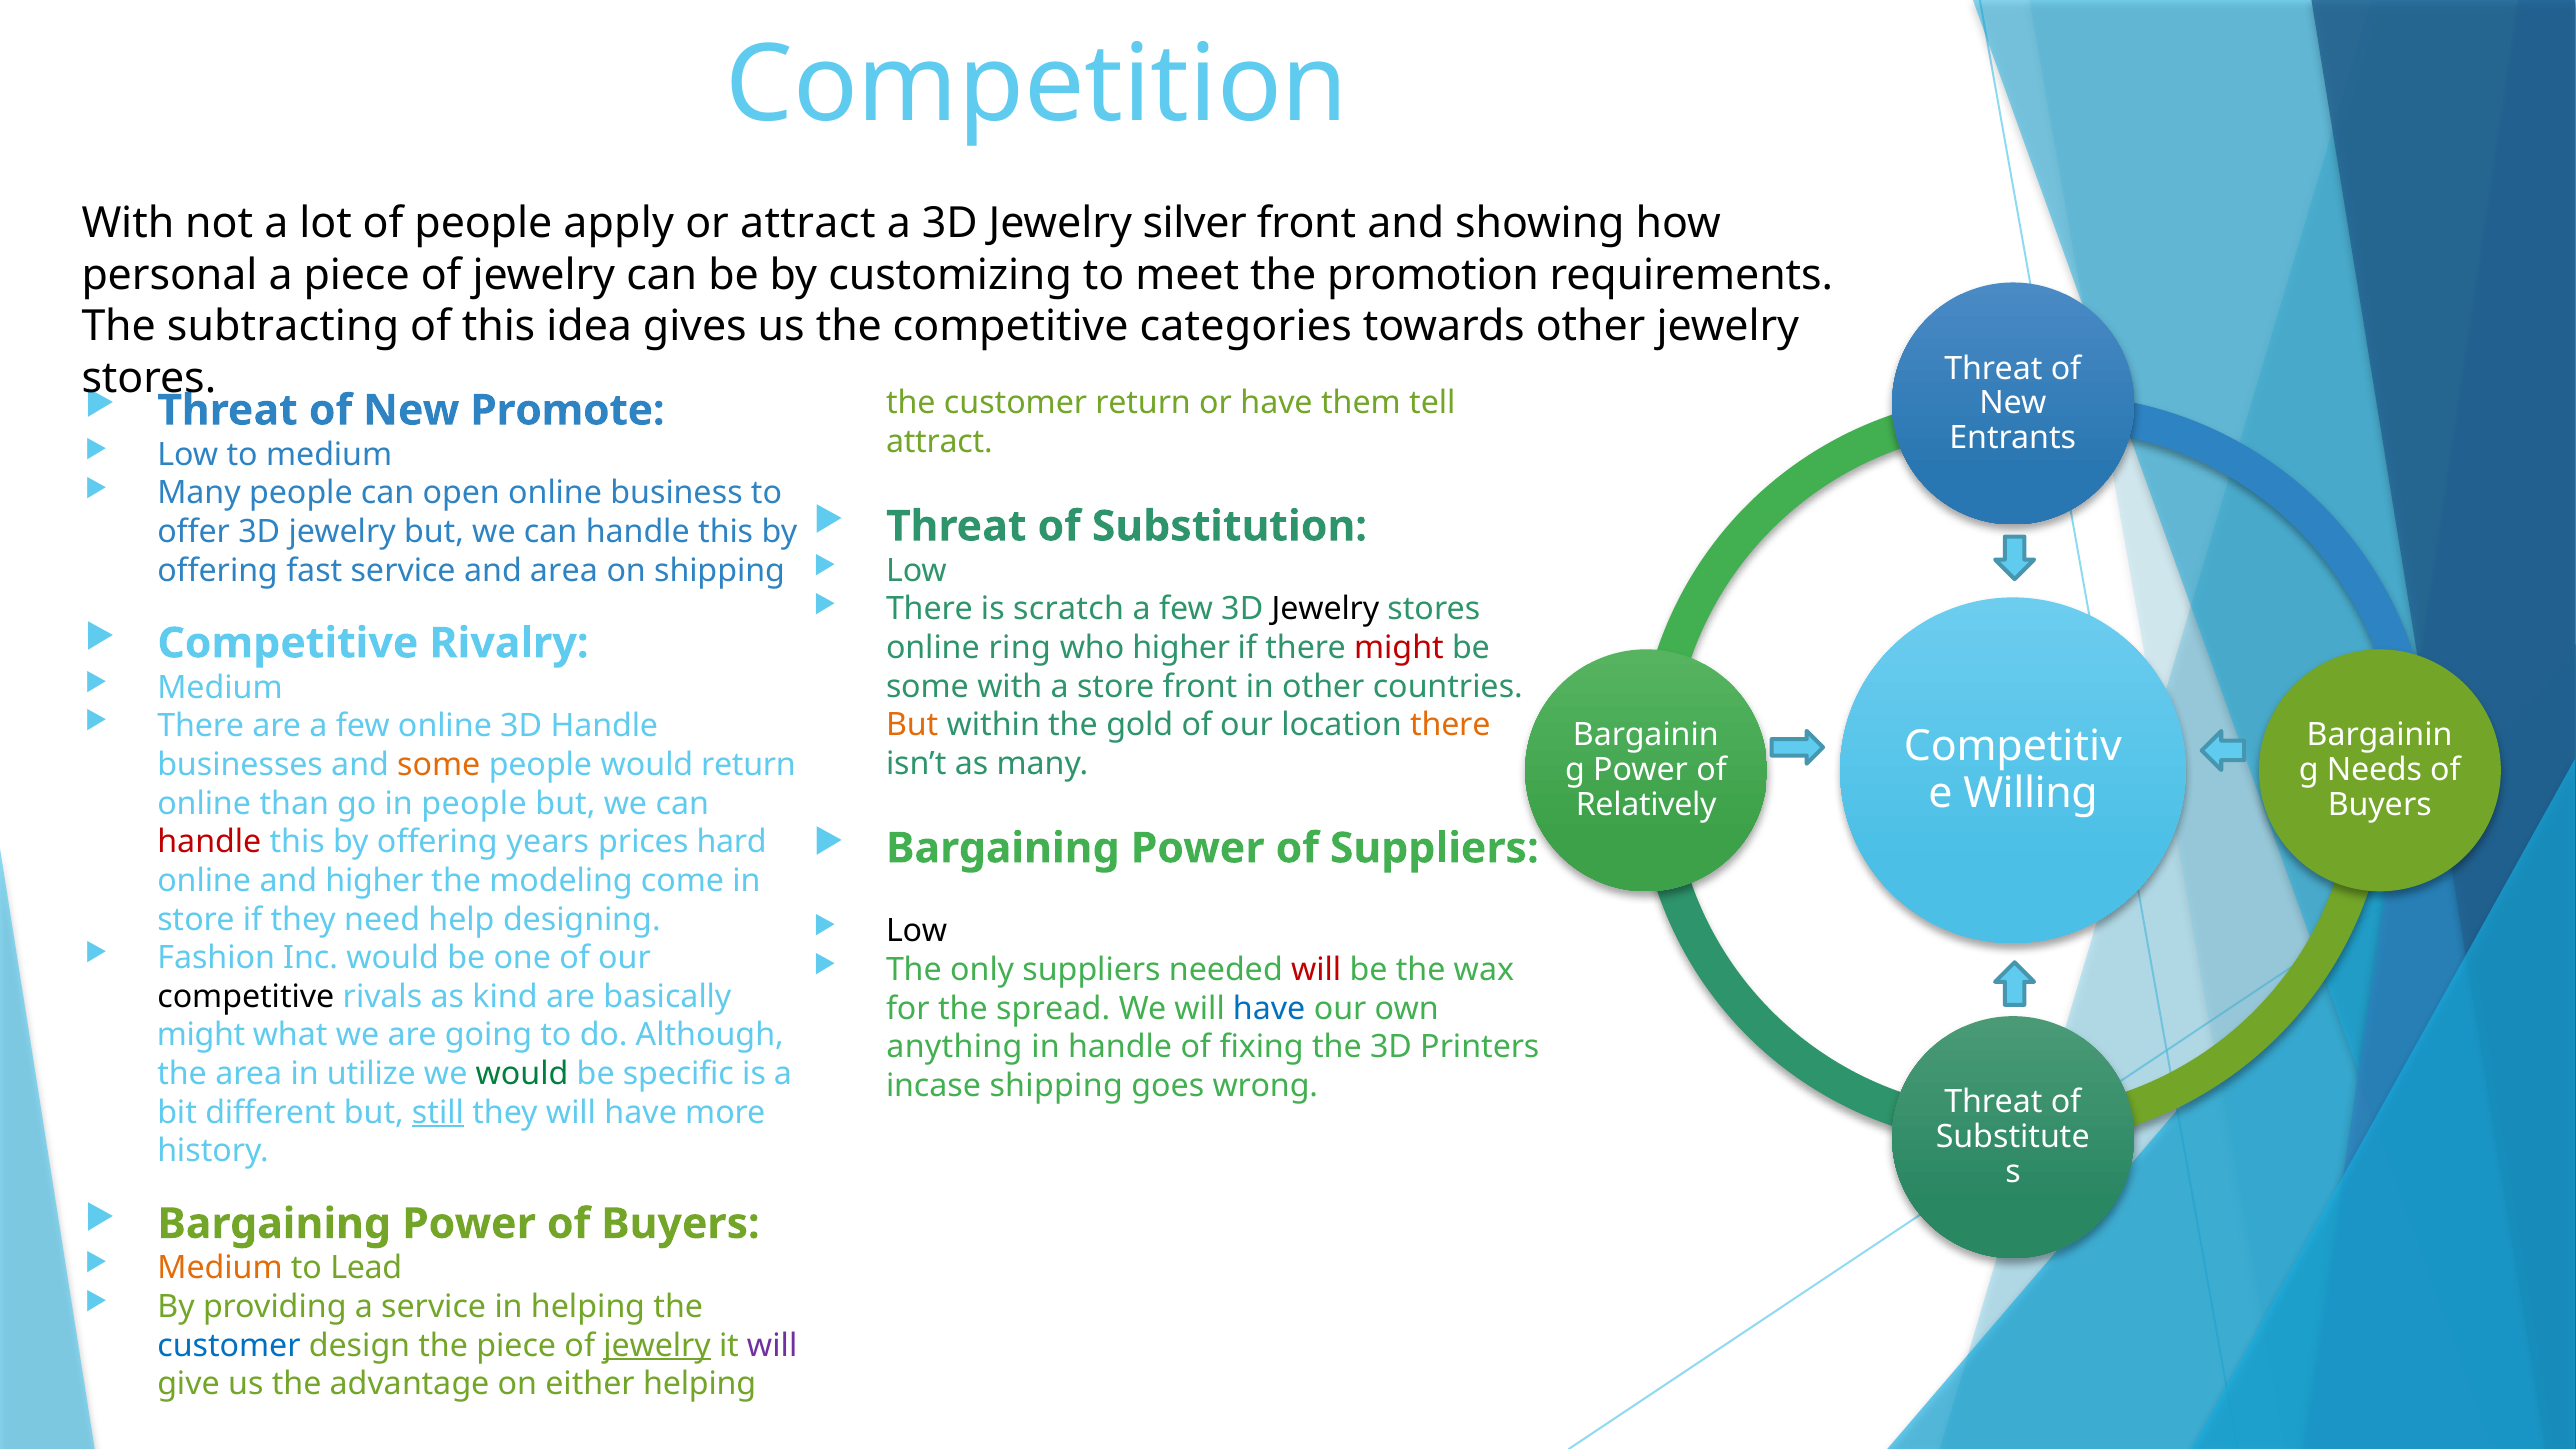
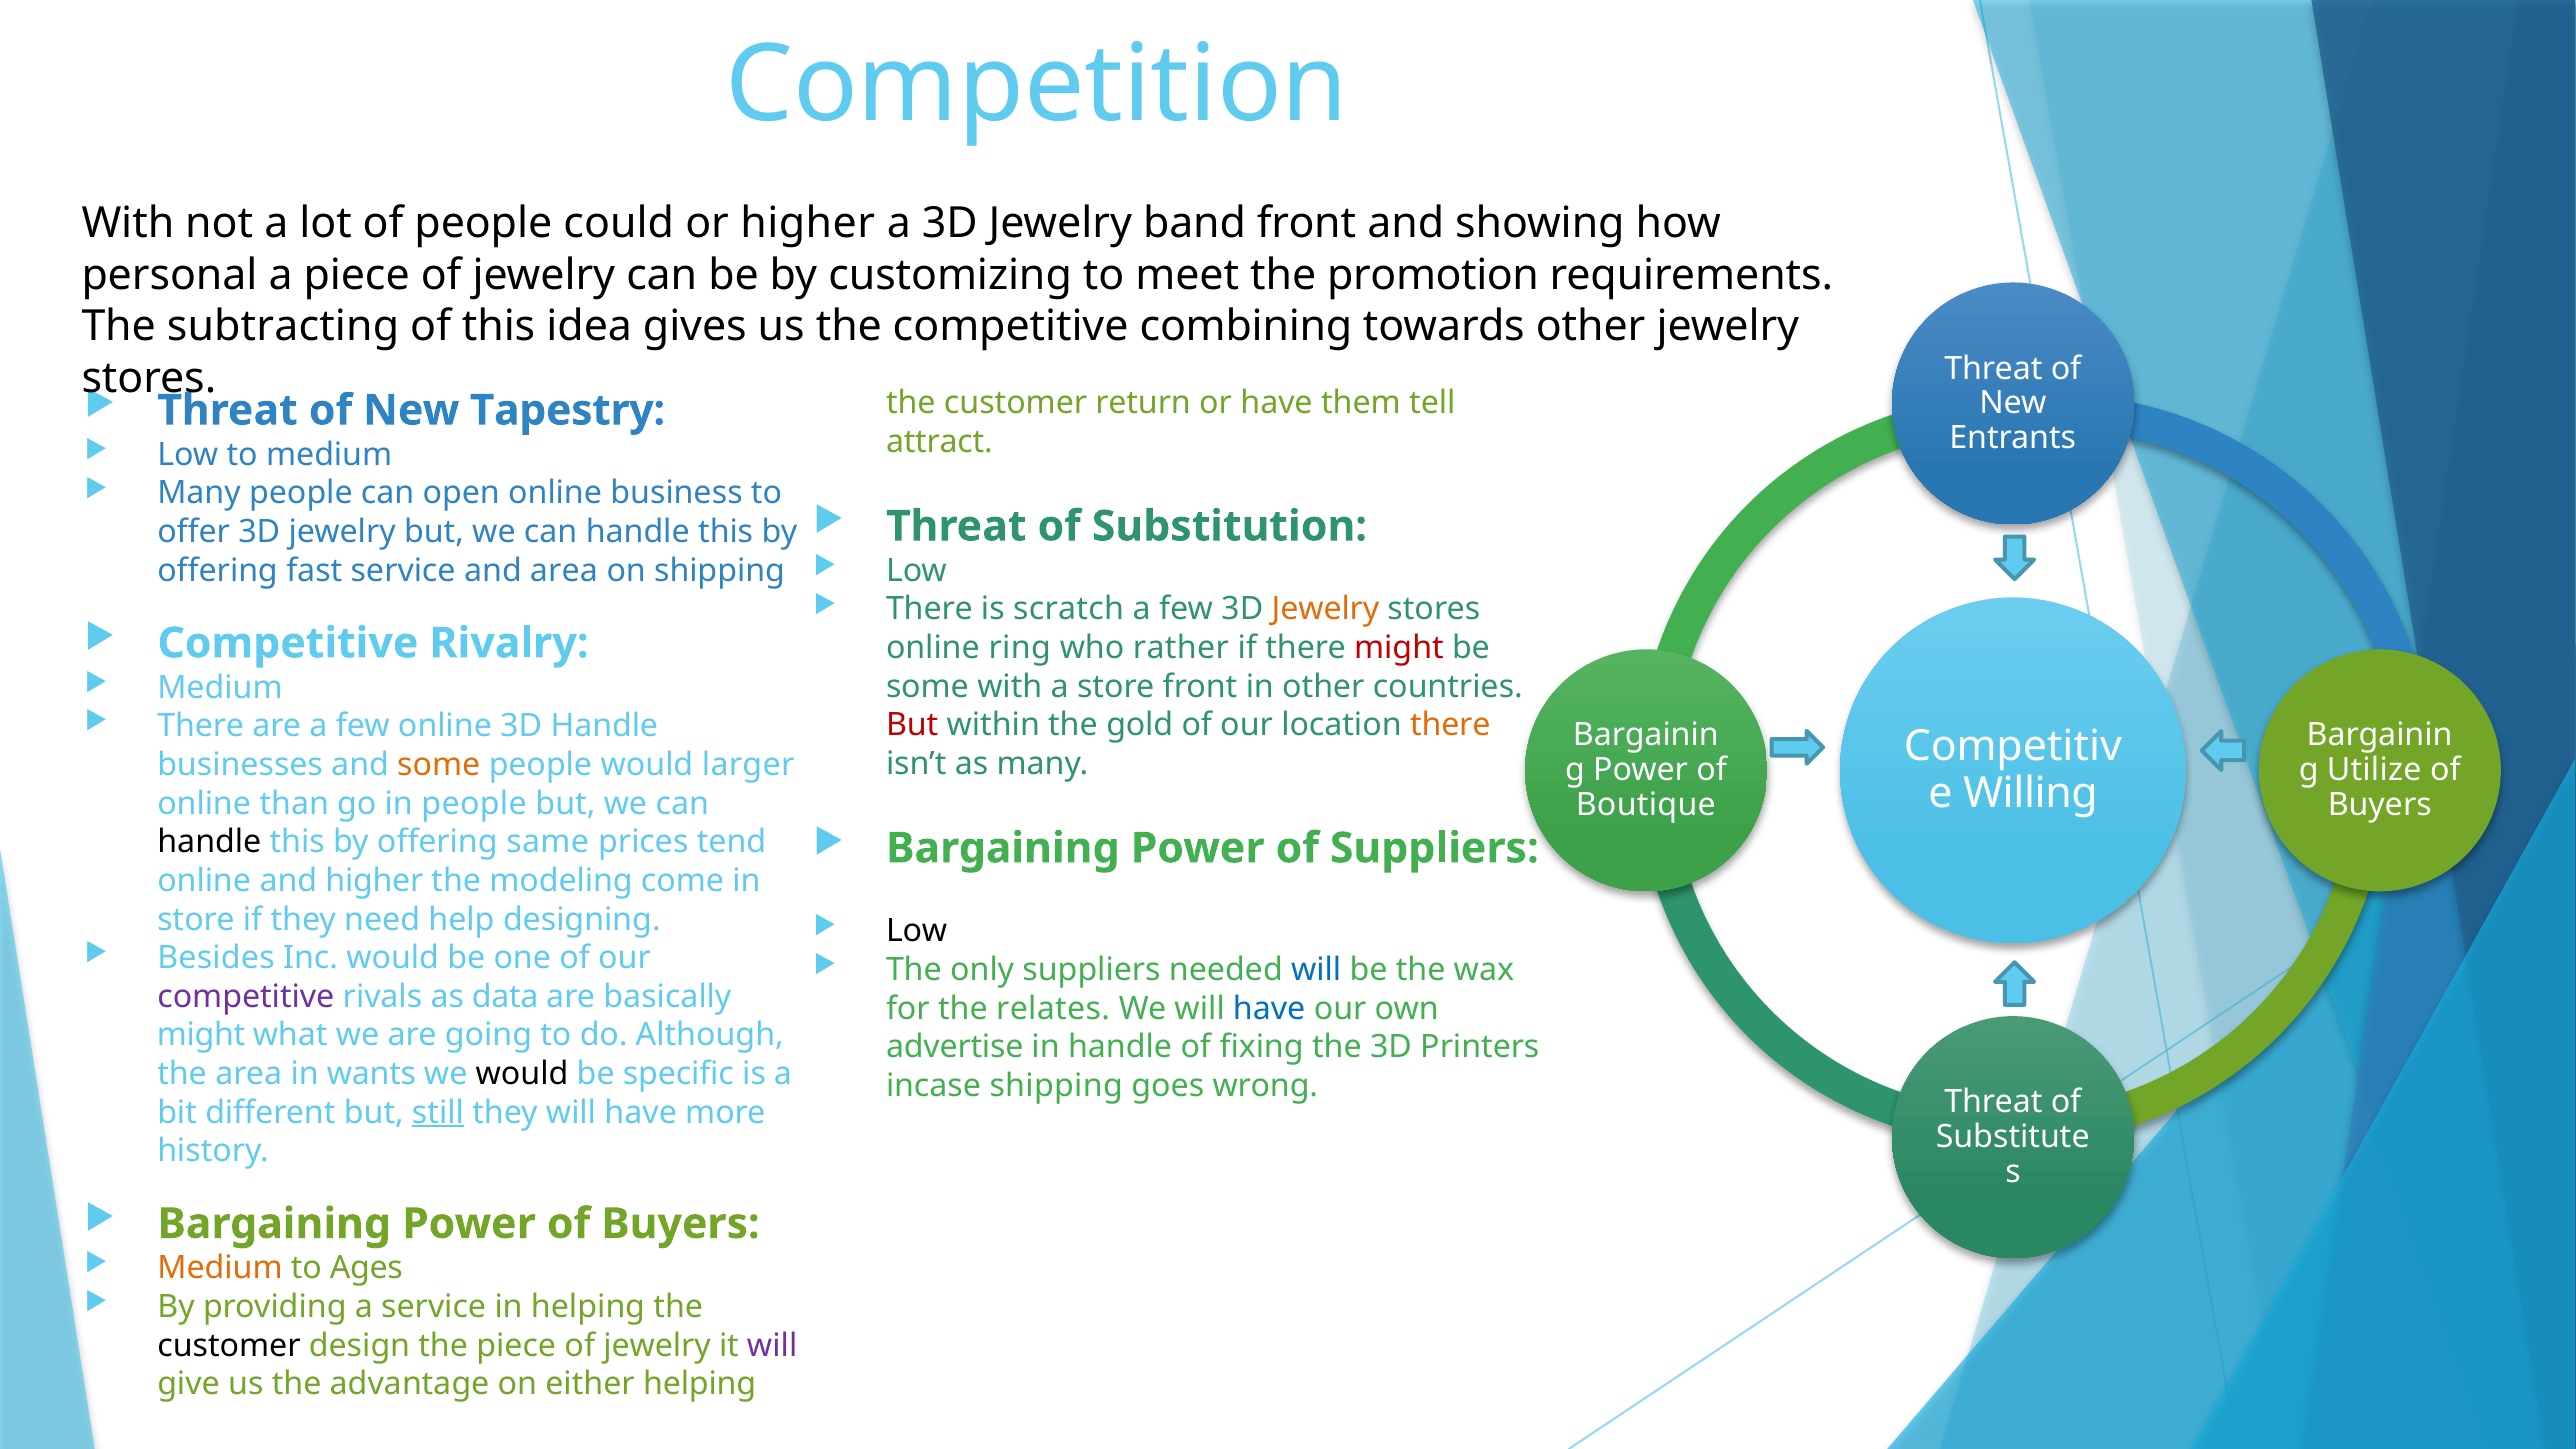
apply: apply -> could (619, 224)
or attract: attract -> higher (808, 224)
silver: silver -> band (1195, 224)
categories: categories -> combining (1246, 327)
Promote: Promote -> Tapestry (567, 410)
Jewelry colour: black -> orange (1325, 609)
who higher: higher -> rather (1181, 648)
But colour: orange -> red (912, 725)
would return: return -> larger (748, 765)
Needs: Needs -> Utilize (2374, 770)
Relatively: Relatively -> Boutique (1646, 805)
handle colour: red -> black (209, 842)
years: years -> same (548, 842)
hard: hard -> tend (732, 842)
Fashion: Fashion -> Besides (216, 958)
will colour: red -> blue (1316, 970)
competitive colour: black -> purple (246, 997)
kind: kind -> data (505, 997)
spread: spread -> relates (1053, 1008)
anything: anything -> advertise (955, 1047)
utilize: utilize -> wants (371, 1074)
would colour: green -> black (522, 1074)
Lead: Lead -> Ages (366, 1268)
customer colour: blue -> black (229, 1345)
jewelry underline: present -> none (657, 1345)
